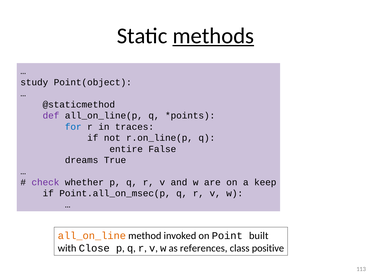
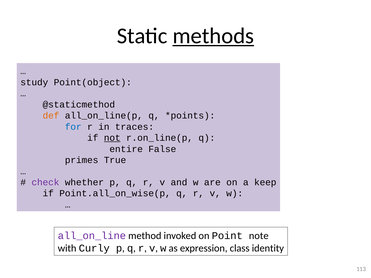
def colour: purple -> orange (51, 116)
not underline: none -> present (112, 138)
dreams: dreams -> primes (82, 160)
Point.all_on_msec(p: Point.all_on_msec(p -> Point.all_on_wise(p (115, 194)
all_on_line colour: orange -> purple (92, 236)
built: built -> note (259, 236)
Close: Close -> Curly (94, 248)
references: references -> expression (204, 248)
positive: positive -> identity (268, 248)
